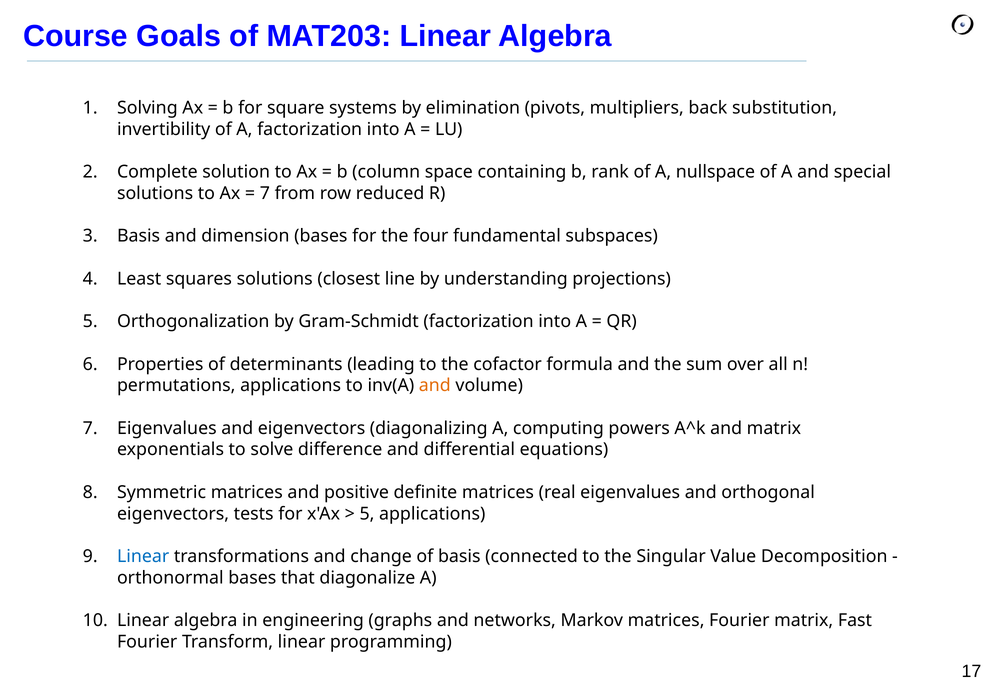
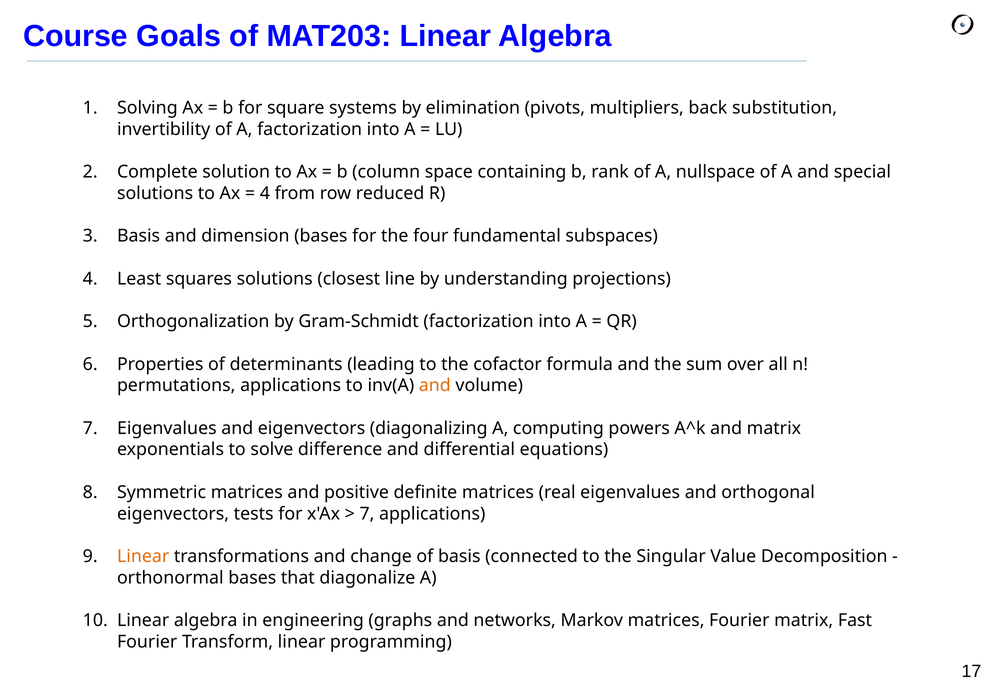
7: 7 -> 4 (265, 193)
5: 5 -> 7 (367, 513)
Linear colour: blue -> orange (143, 556)
